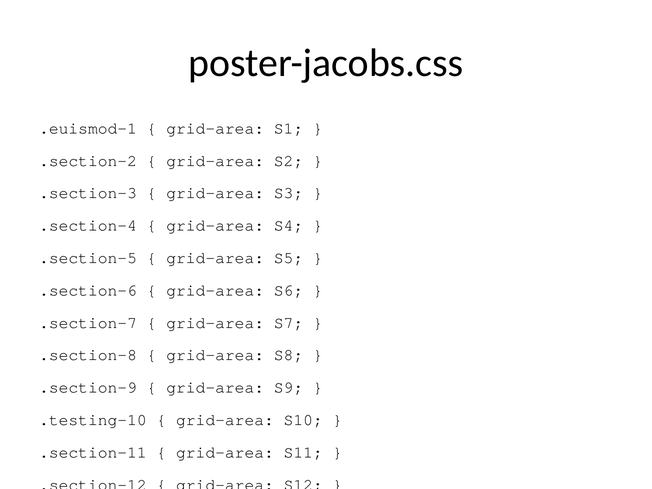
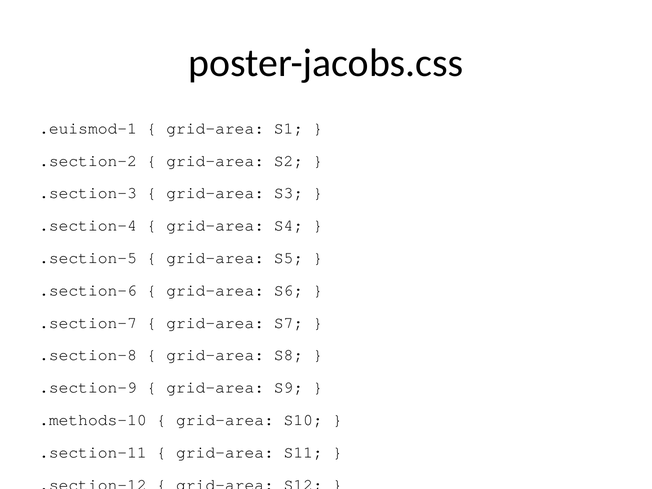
.testing-10: .testing-10 -> .methods-10 (93, 420)
